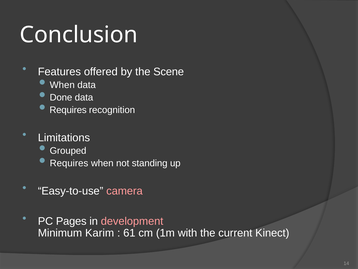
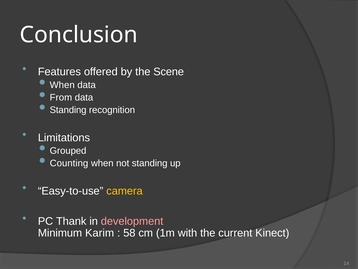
Done: Done -> From (61, 97)
Requires: Requires -> Standing (68, 110)
Requires: Requires -> Counting (69, 163)
camera colour: pink -> yellow (124, 191)
Pages: Pages -> Thank (71, 221)
61: 61 -> 58 (129, 233)
